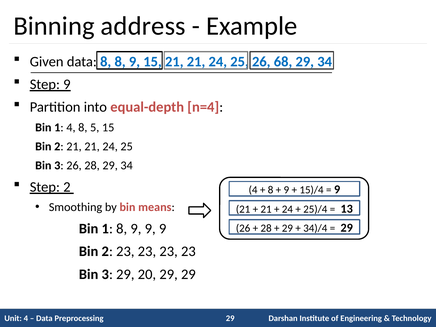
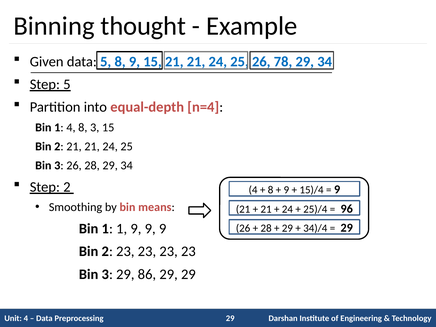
address: address -> thought (143, 26)
data 8: 8 -> 5 (106, 62)
68: 68 -> 78 (283, 62)
Step 9: 9 -> 5 (67, 84)
8 5: 5 -> 3 (95, 127)
13: 13 -> 96 (347, 209)
1 8: 8 -> 1 (122, 229)
20: 20 -> 86 (147, 274)
